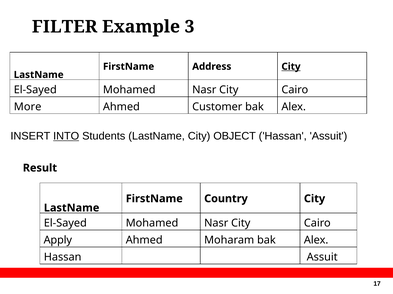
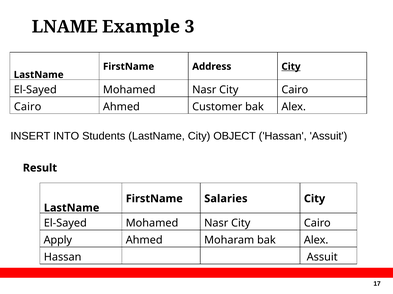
FILTER: FILTER -> LNAME (65, 27)
More: More -> Cairo (28, 107)
INTO underline: present -> none (66, 136)
Country: Country -> Salaries (226, 199)
